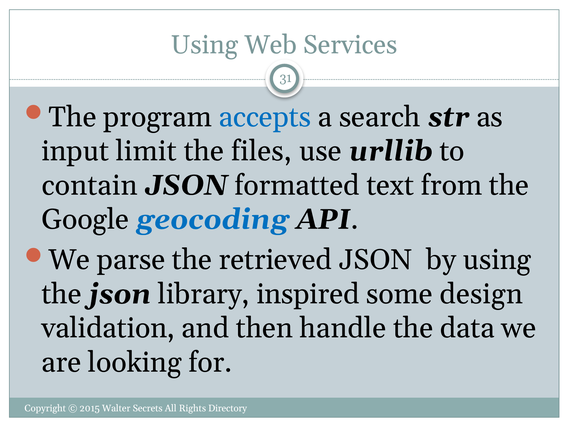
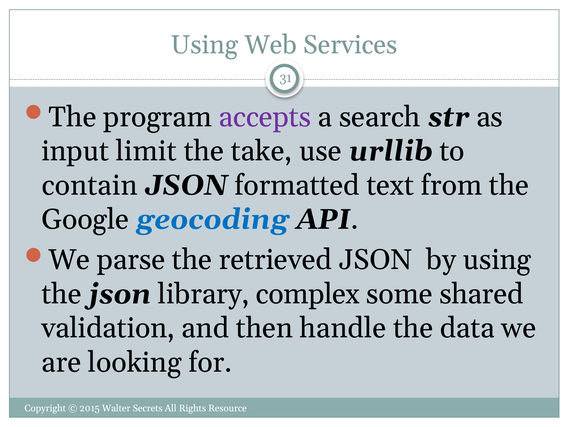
accepts colour: blue -> purple (265, 117)
files: files -> take (262, 151)
inspired: inspired -> complex (308, 294)
design: design -> shared (481, 294)
Directory: Directory -> Resource (228, 408)
